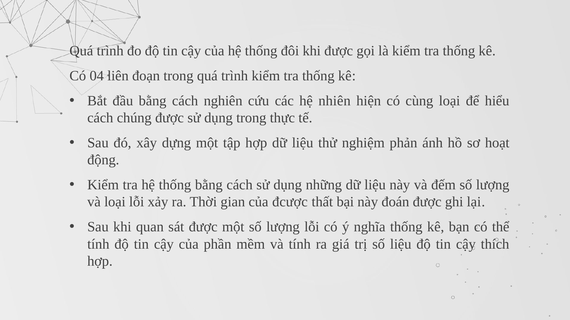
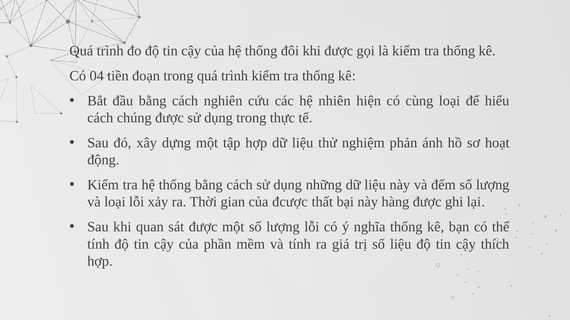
liên: liên -> tiền (118, 76)
đoán: đoán -> hàng (395, 202)
